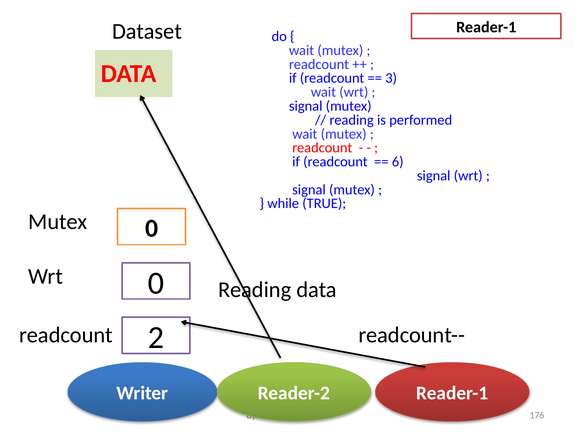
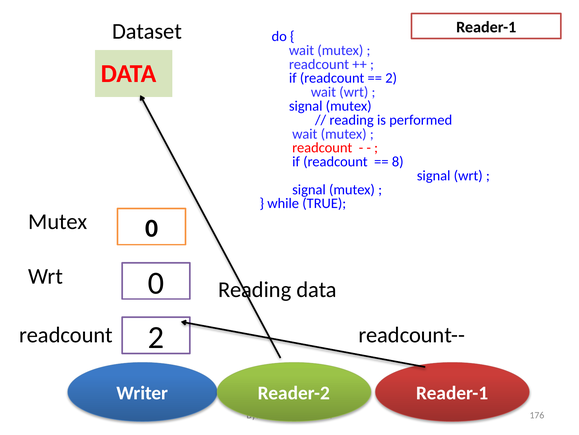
3: 3 -> 2 (391, 78)
6: 6 -> 8 (398, 161)
